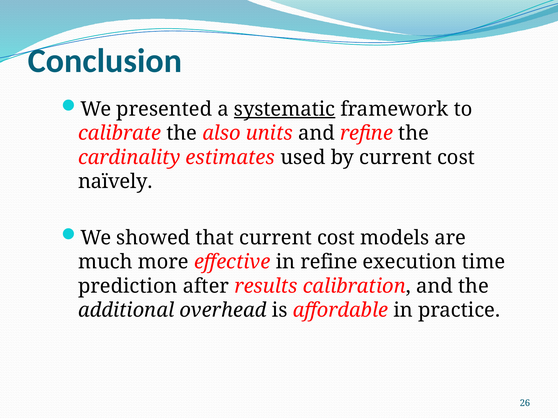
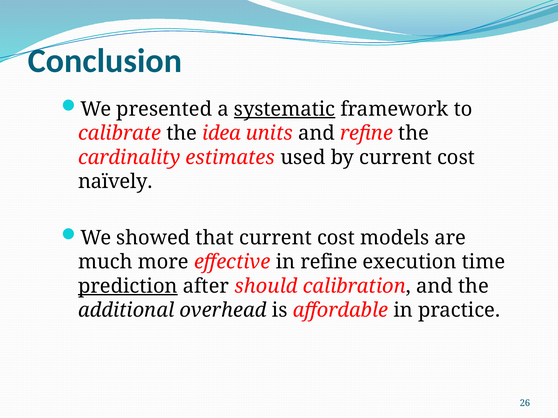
also: also -> idea (222, 133)
prediction underline: none -> present (128, 286)
results: results -> should (266, 286)
